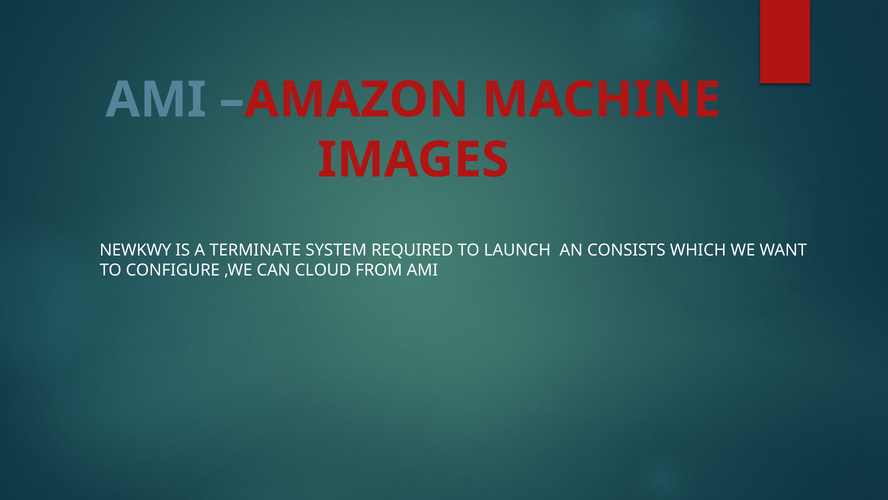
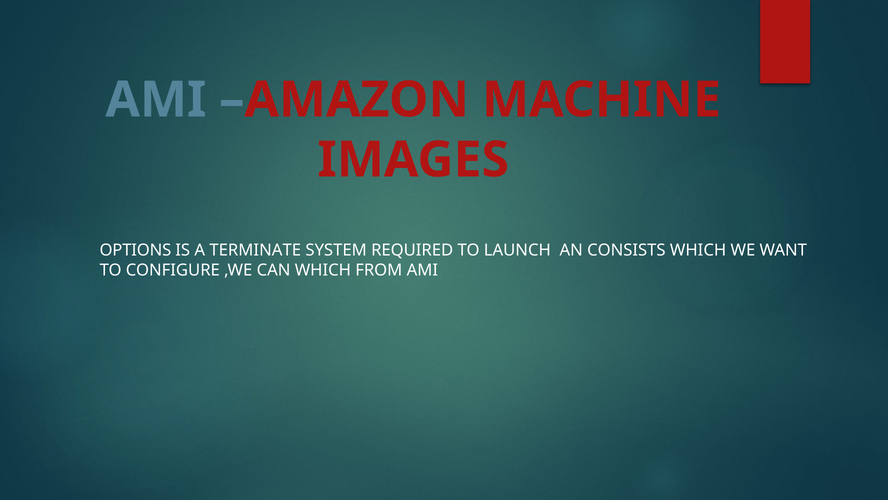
NEWKWY: NEWKWY -> OPTIONS (135, 250)
CAN CLOUD: CLOUD -> WHICH (323, 270)
